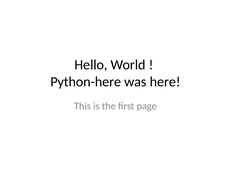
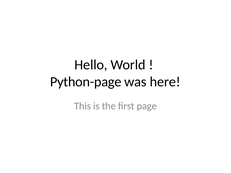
Python-here: Python-here -> Python-page (86, 82)
